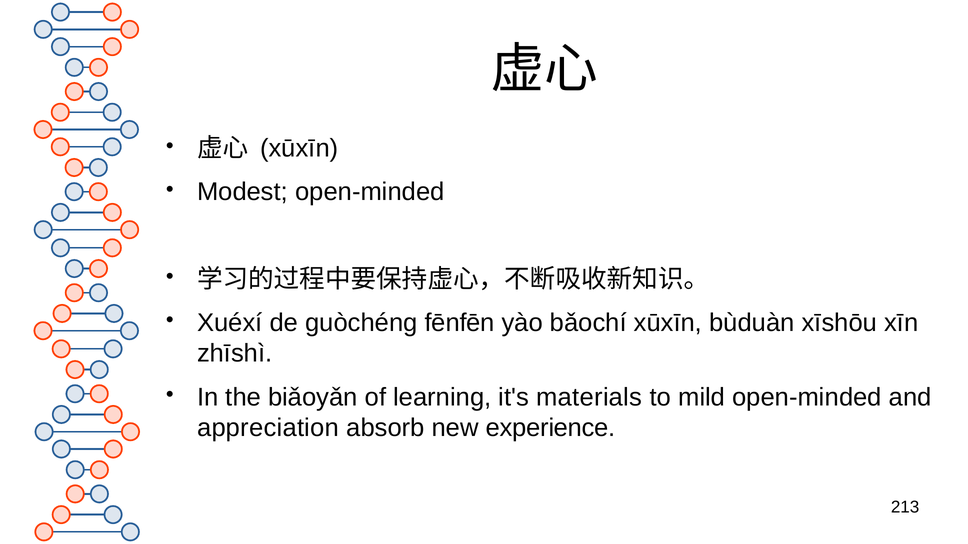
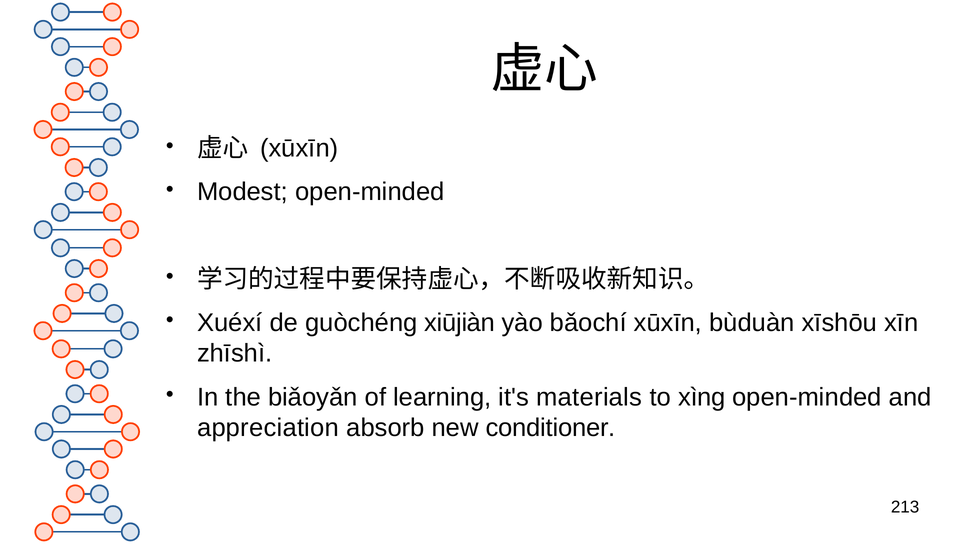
fēnfēn: fēnfēn -> xiūjiàn (460, 323)
mild: mild -> xìng (702, 398)
experience: experience -> conditioner (551, 428)
